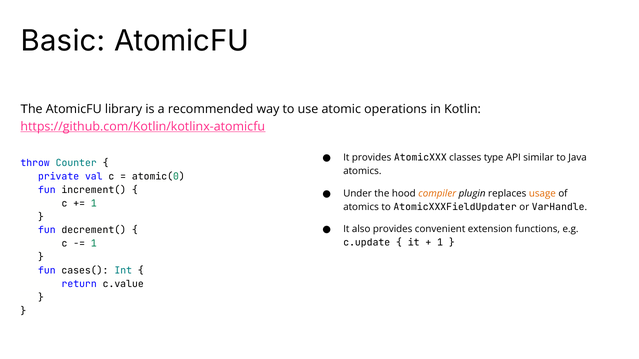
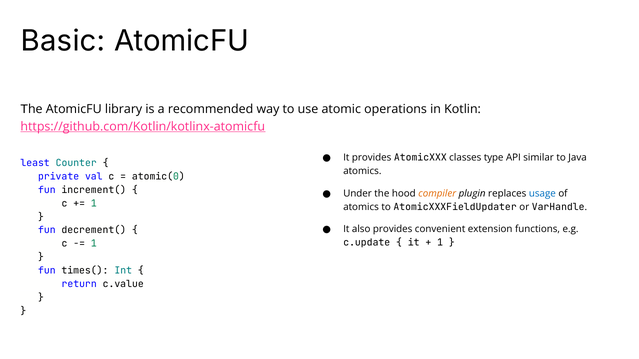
throw: throw -> least (35, 163)
usage colour: orange -> blue (542, 194)
cases(: cases( -> times( (85, 271)
